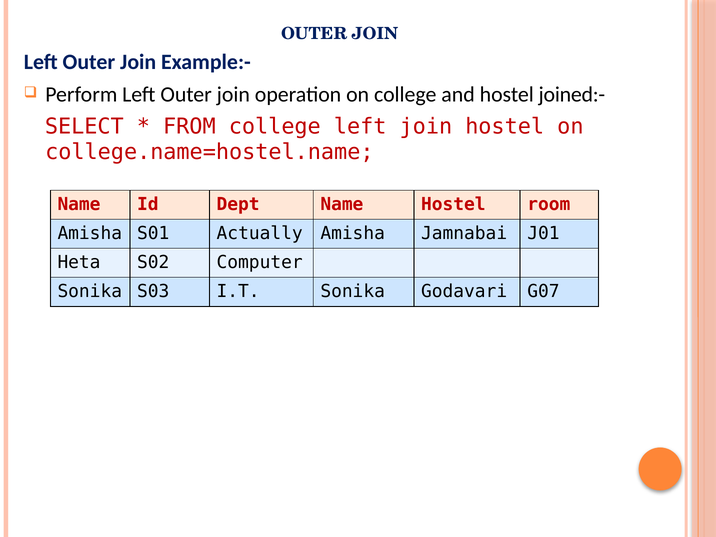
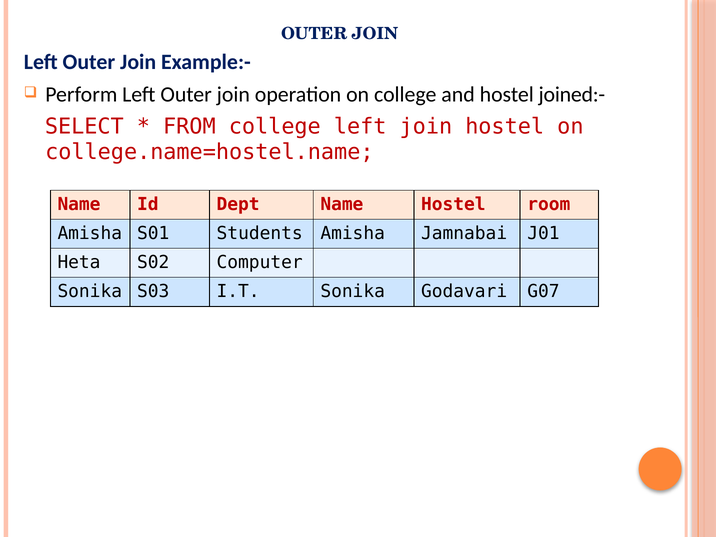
Actually: Actually -> Students (260, 233)
